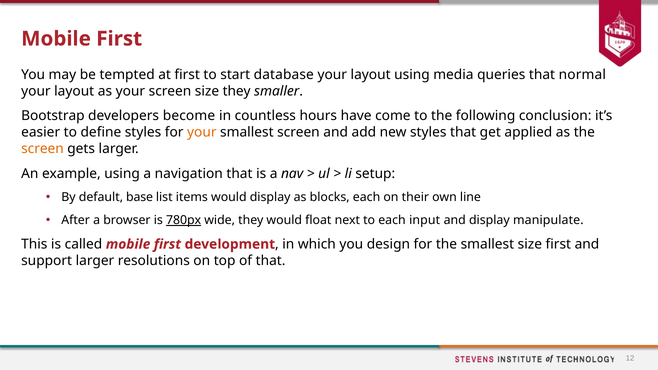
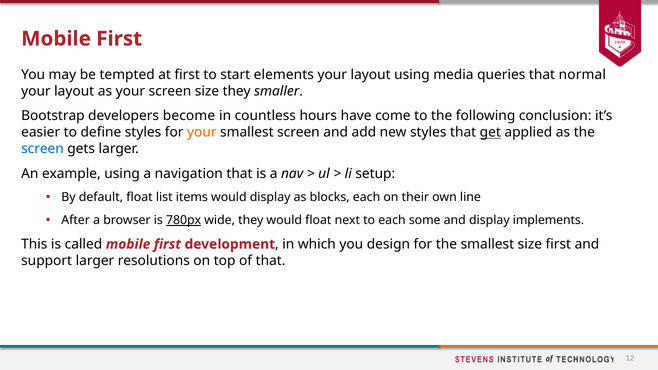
database: database -> elements (284, 75)
get underline: none -> present (490, 132)
screen colour: orange -> blue (42, 149)
default base: base -> float (139, 197)
input: input -> some (425, 220)
manipulate: manipulate -> implements (548, 220)
